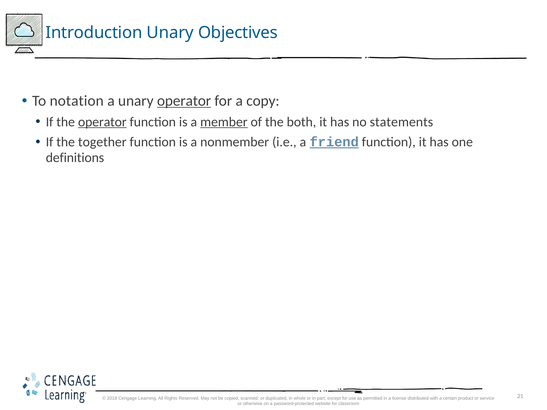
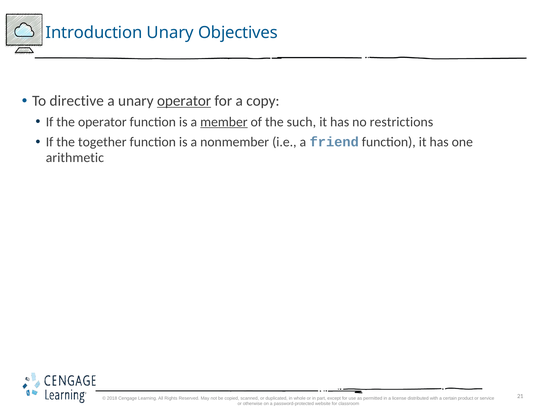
notation: notation -> directive (77, 101)
operator underline: present -> none (102, 122)
both: both -> such (301, 122)
statements: statements -> restrictions (401, 122)
friend underline: present -> none (334, 142)
definitions: definitions -> arithmetic (75, 158)
